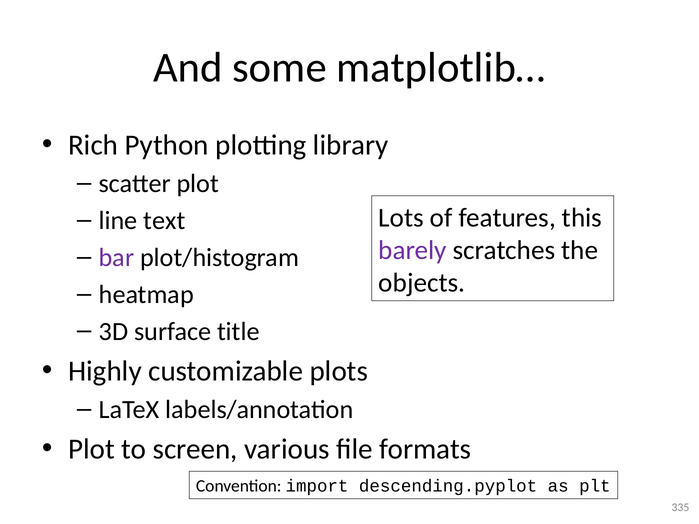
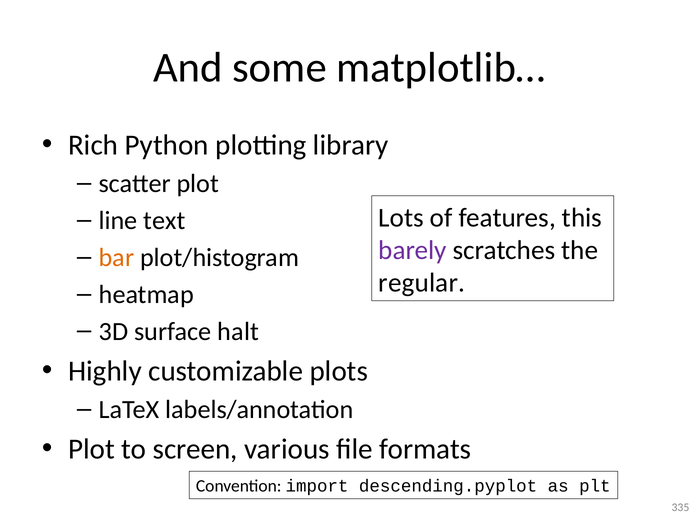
bar colour: purple -> orange (116, 258)
objects: objects -> regular (422, 283)
title: title -> halt (238, 332)
